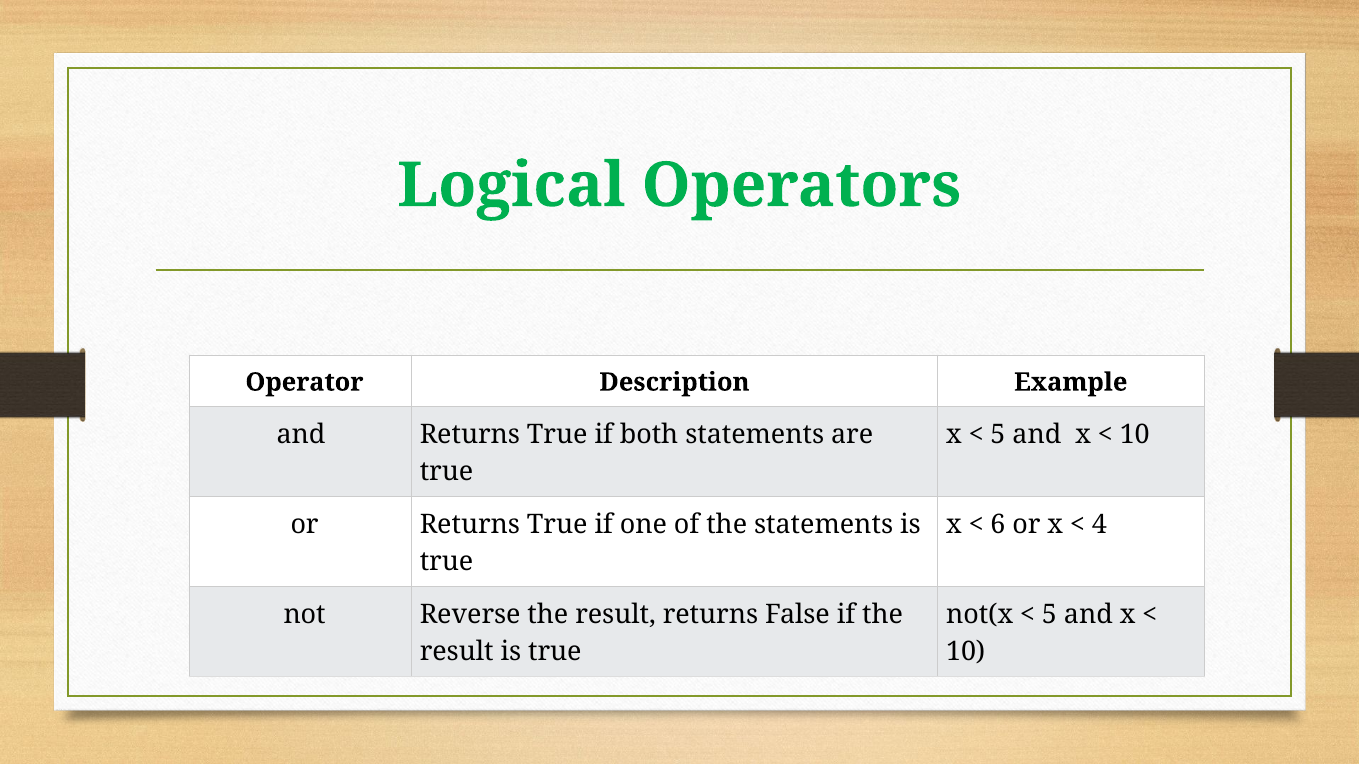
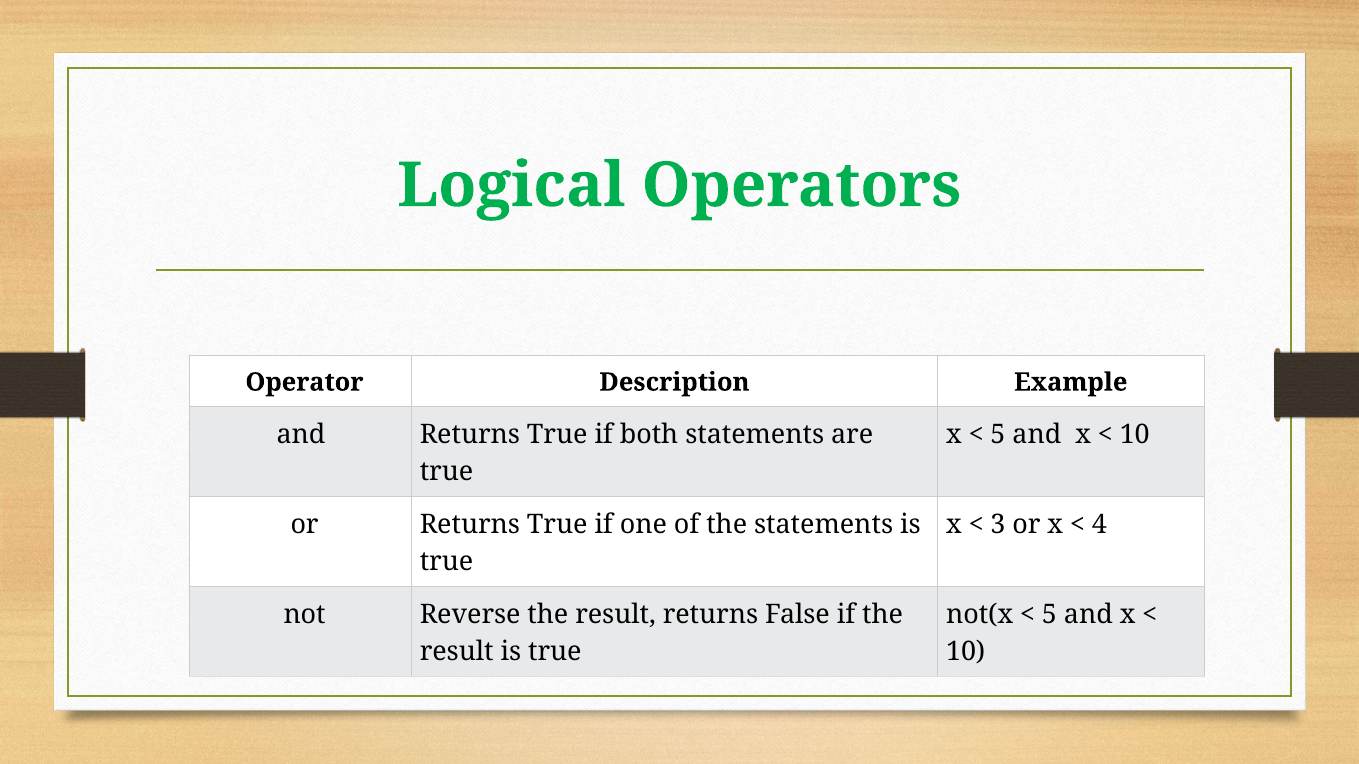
6: 6 -> 3 (998, 525)
